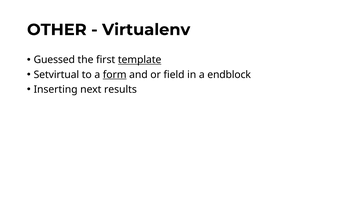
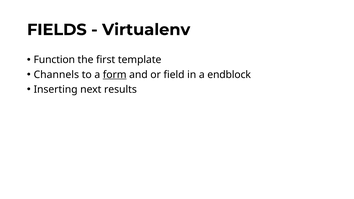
OTHER: OTHER -> FIELDS (57, 30)
Guessed: Guessed -> Function (54, 60)
template underline: present -> none (140, 60)
Setvirtual: Setvirtual -> Channels (56, 75)
